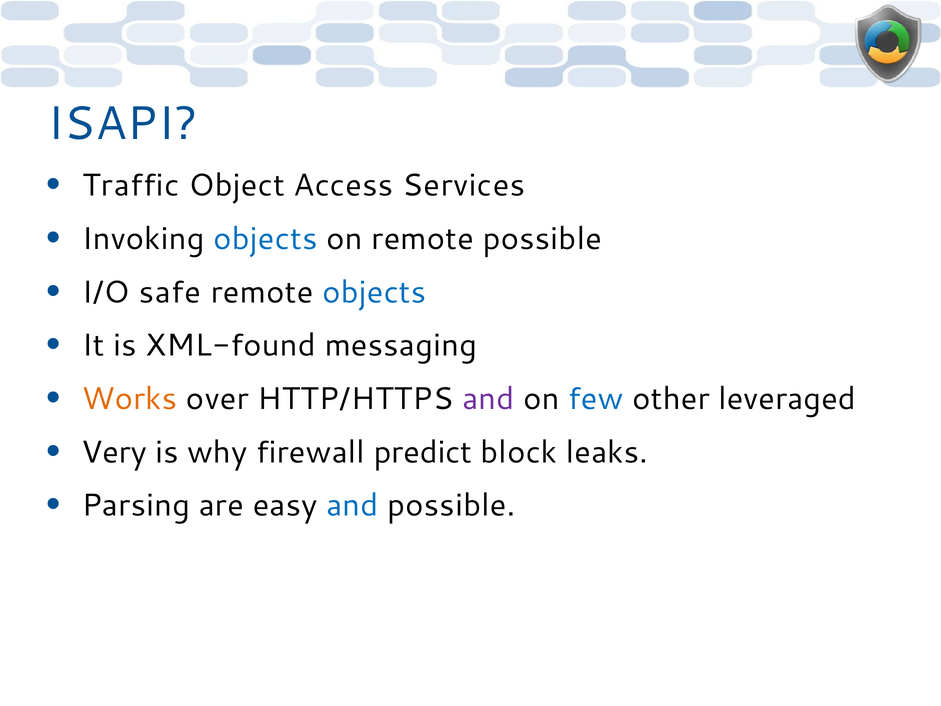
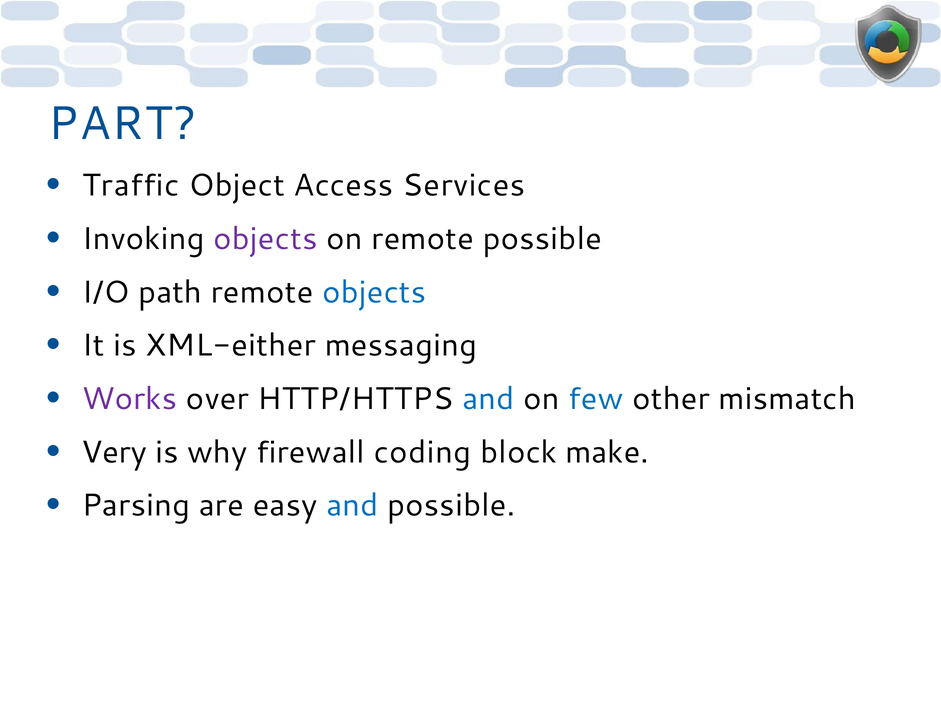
ISAPI: ISAPI -> PART (122, 124)
objects colour: blue -> purple (265, 239)
safe: safe -> path (170, 292)
XML-found: XML-found -> XML-either (230, 345)
Works colour: orange -> purple (129, 399)
and colour: purple -> blue (488, 399)
leveraged: leveraged -> mismatch (787, 399)
predict: predict -> coding (423, 452)
leaks: leaks -> make (607, 452)
